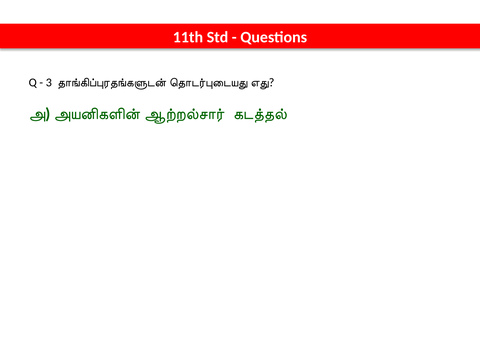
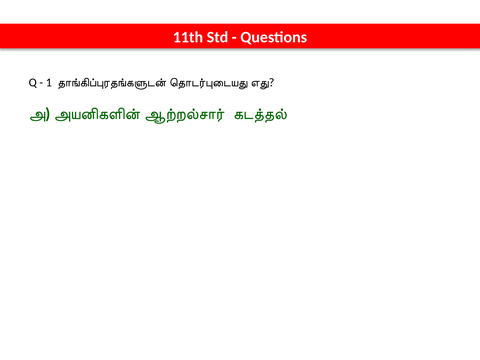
3: 3 -> 1 (49, 82)
